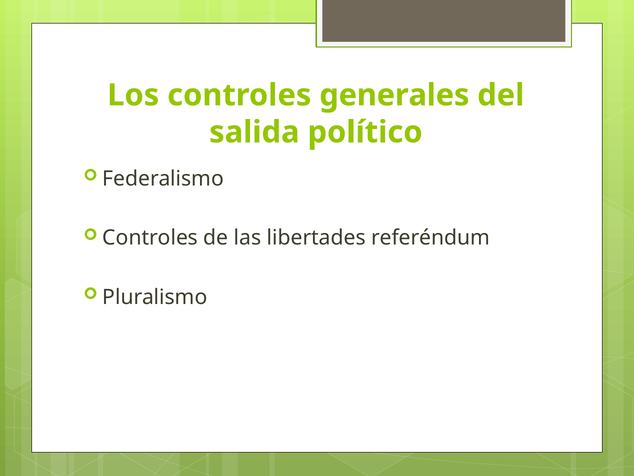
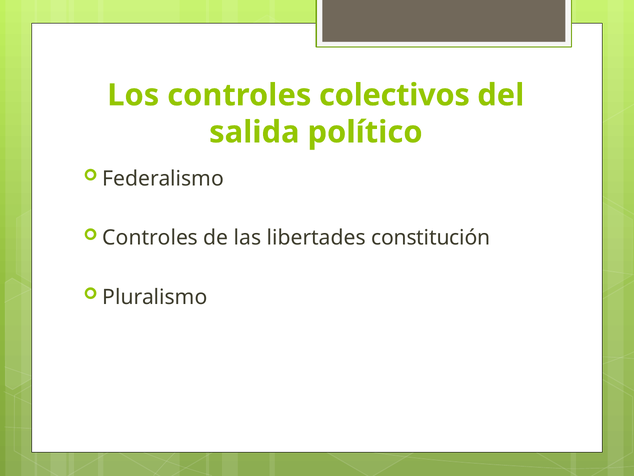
generales: generales -> colectivos (394, 95)
referéndum: referéndum -> constitución (431, 238)
